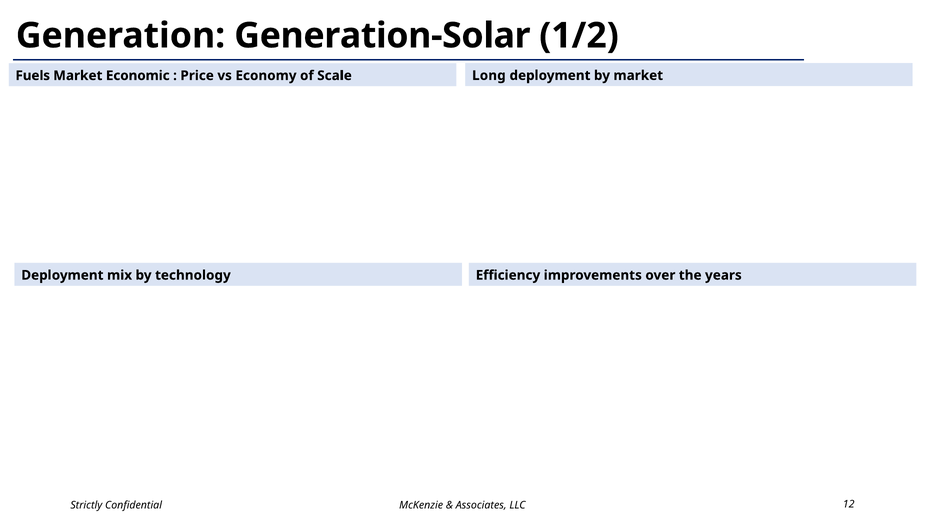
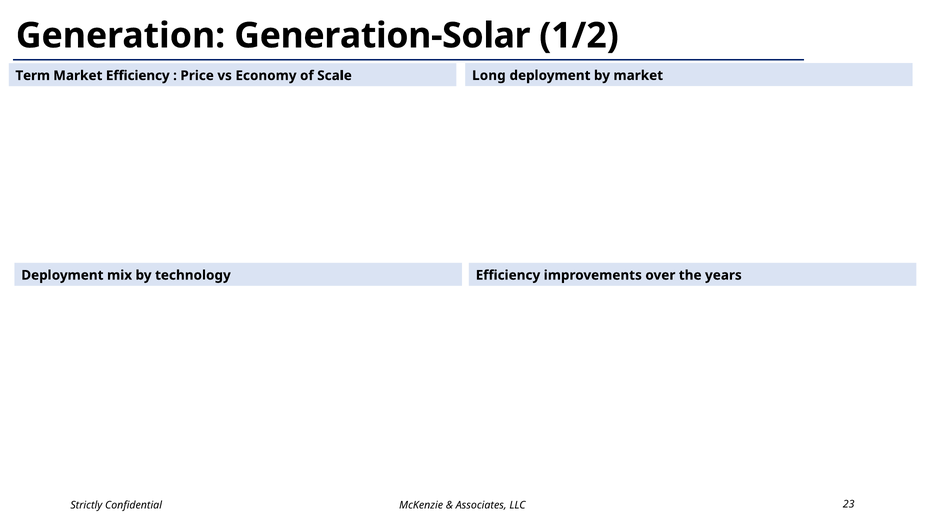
Fuels: Fuels -> Term (33, 76)
Market Economic: Economic -> Efficiency (138, 76)
12: 12 -> 23 (849, 505)
